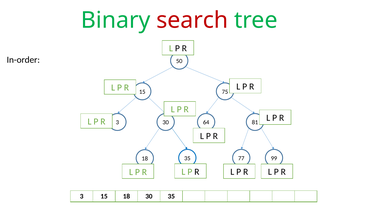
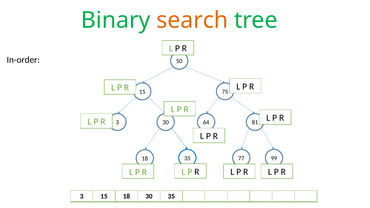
search colour: red -> orange (192, 20)
